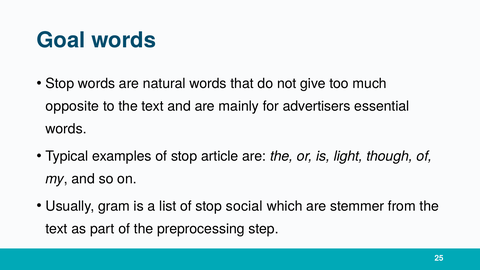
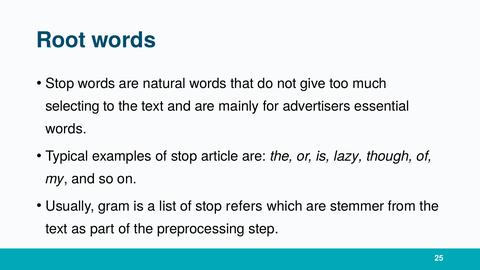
Goal: Goal -> Root (61, 40)
opposite: opposite -> selecting (72, 106)
light: light -> lazy (348, 156)
social: social -> refers (244, 206)
